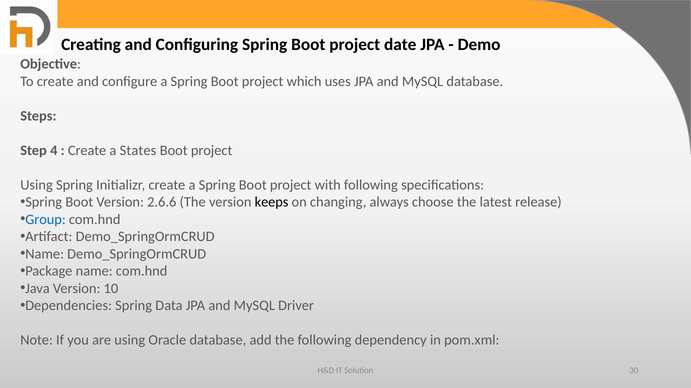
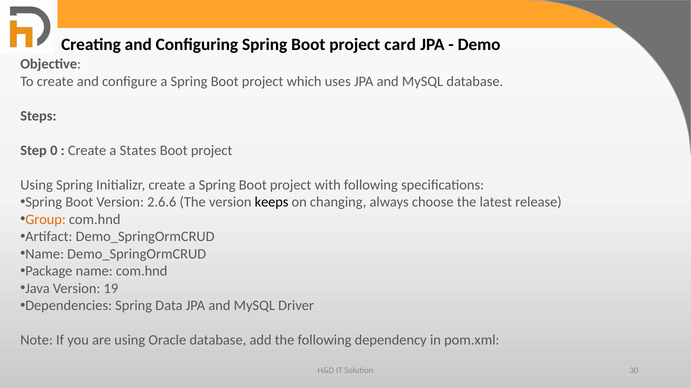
date: date -> card (400, 45)
4: 4 -> 0 (54, 151)
Group colour: blue -> orange (46, 220)
10: 10 -> 19 (111, 289)
